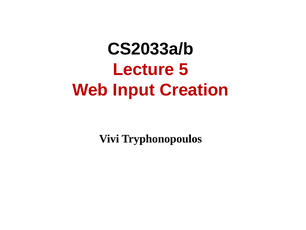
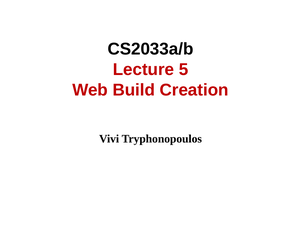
Input: Input -> Build (134, 90)
